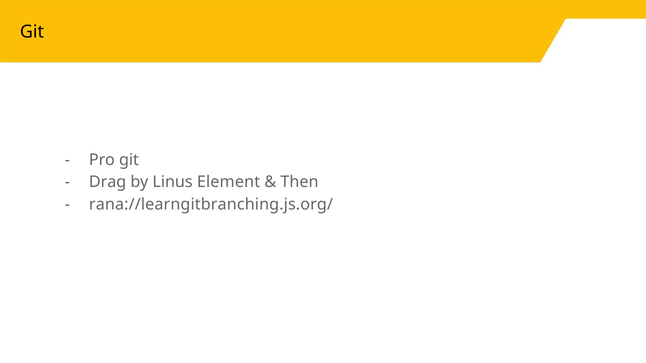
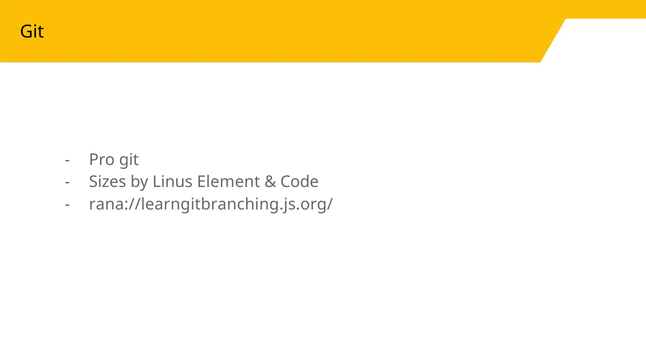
Drag: Drag -> Sizes (108, 182)
Then: Then -> Code (300, 182)
